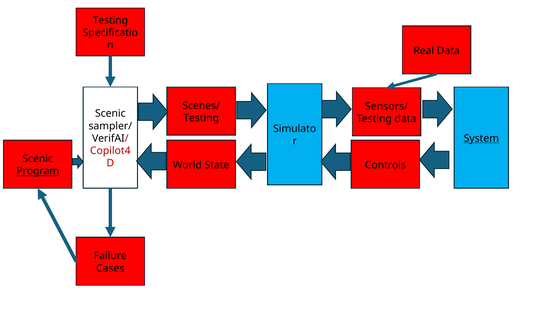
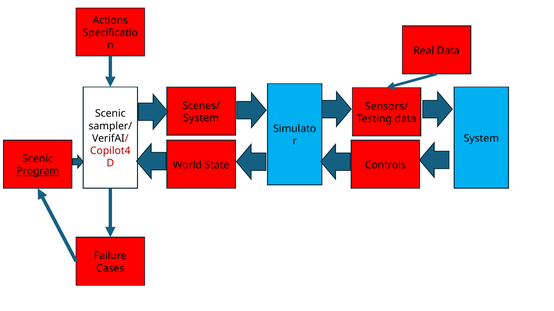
Testing: Testing -> Actions (110, 20)
Testing: Testing -> System (201, 118)
System underline: present -> none (481, 139)
